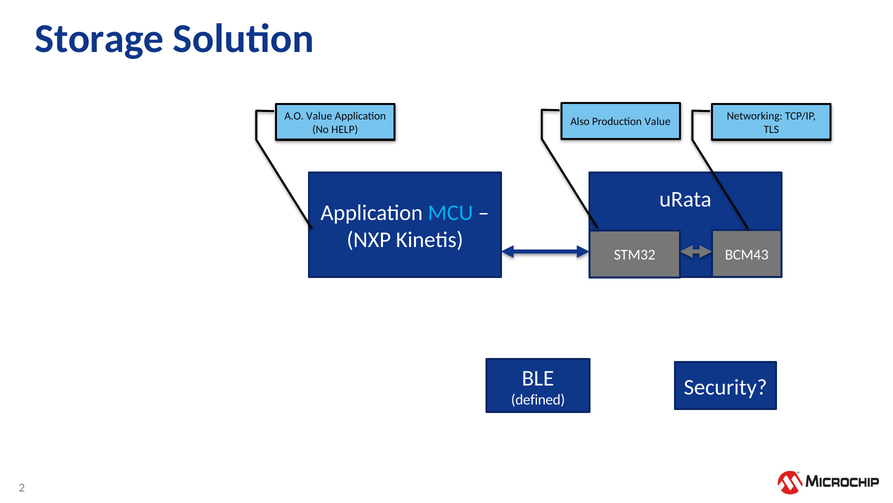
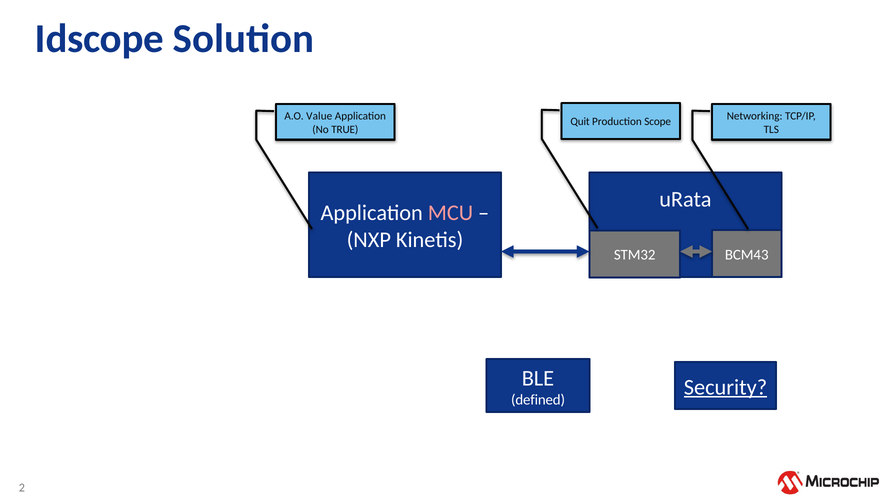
Storage: Storage -> Idscope (99, 39)
Also: Also -> Quit (580, 122)
Production Value: Value -> Scope (658, 122)
HELP: HELP -> TRUE (345, 129)
MCU colour: light blue -> pink (450, 213)
Security underline: none -> present (725, 387)
